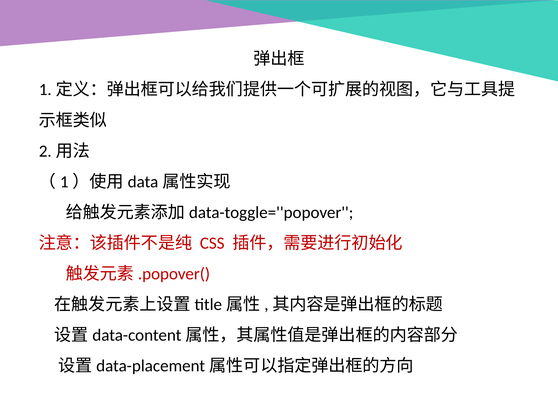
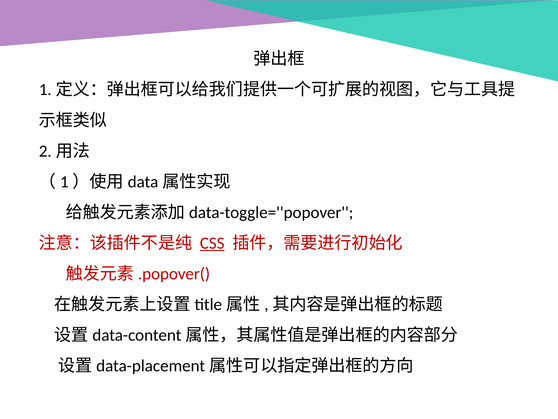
CSS underline: none -> present (212, 243)
